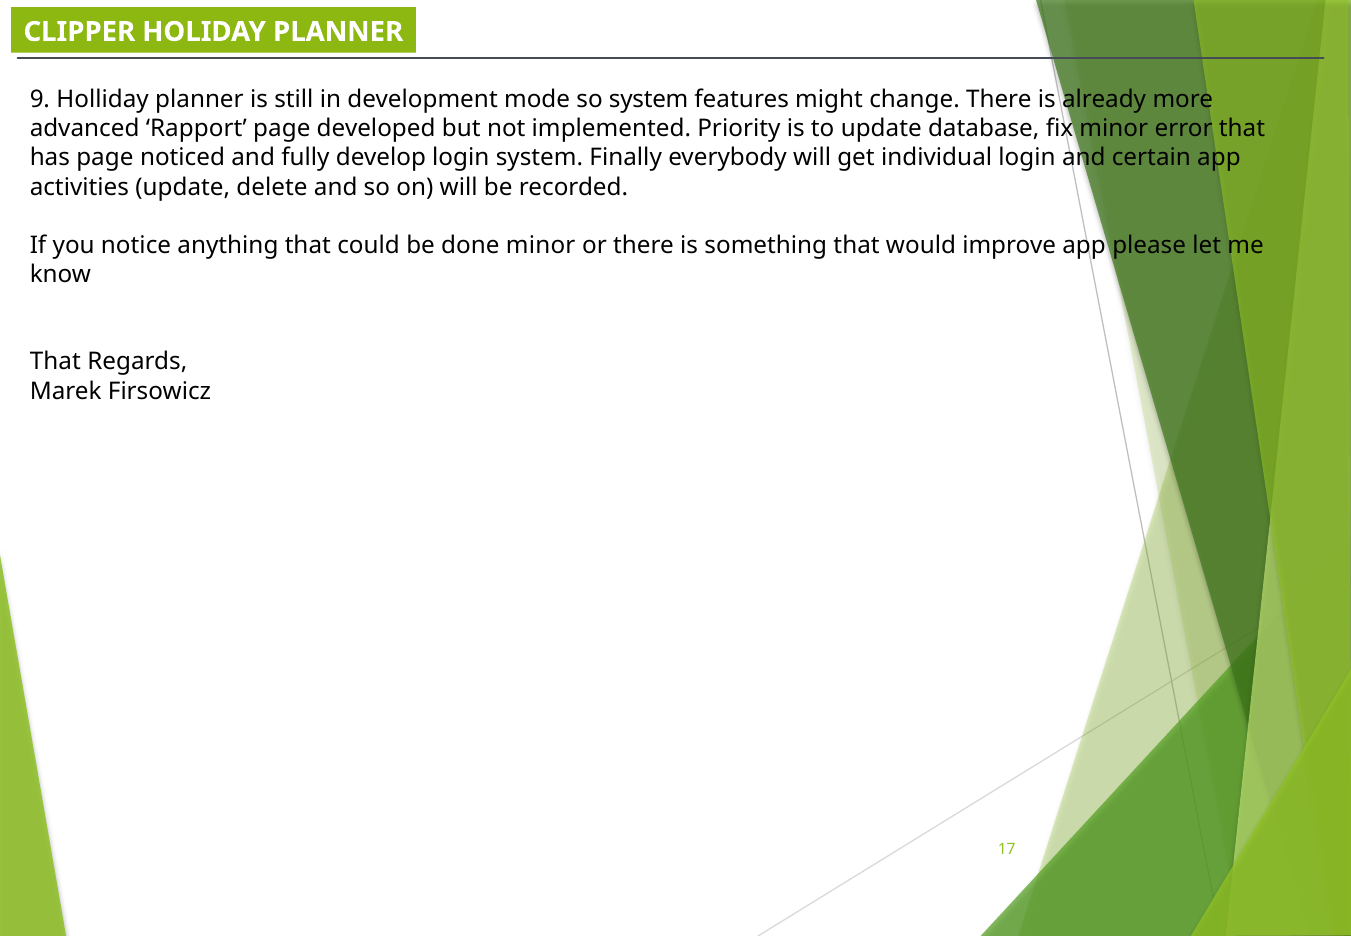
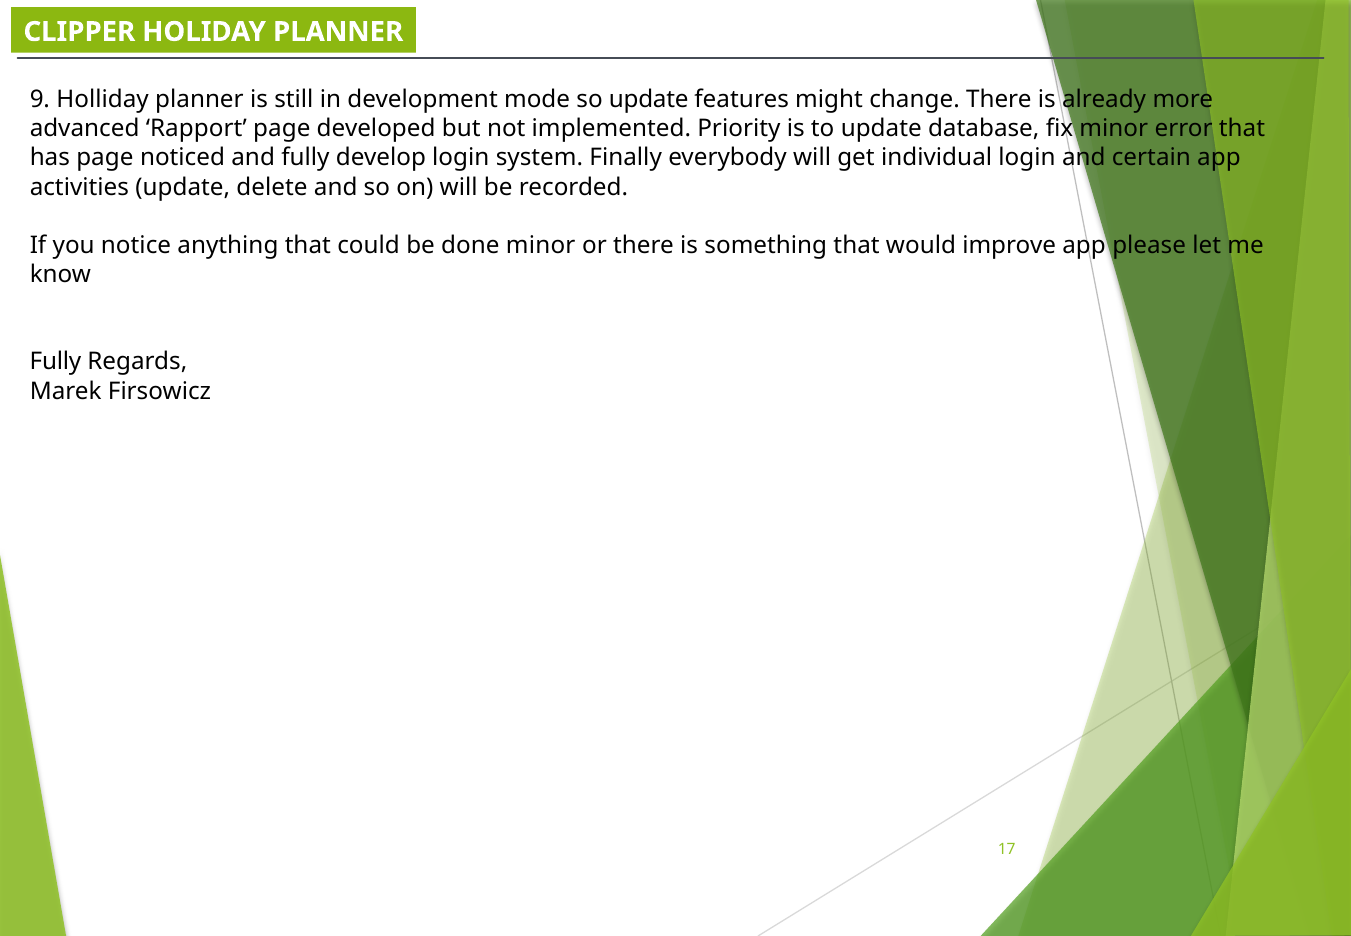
so system: system -> update (649, 100)
That: That -> Fully (55, 362)
